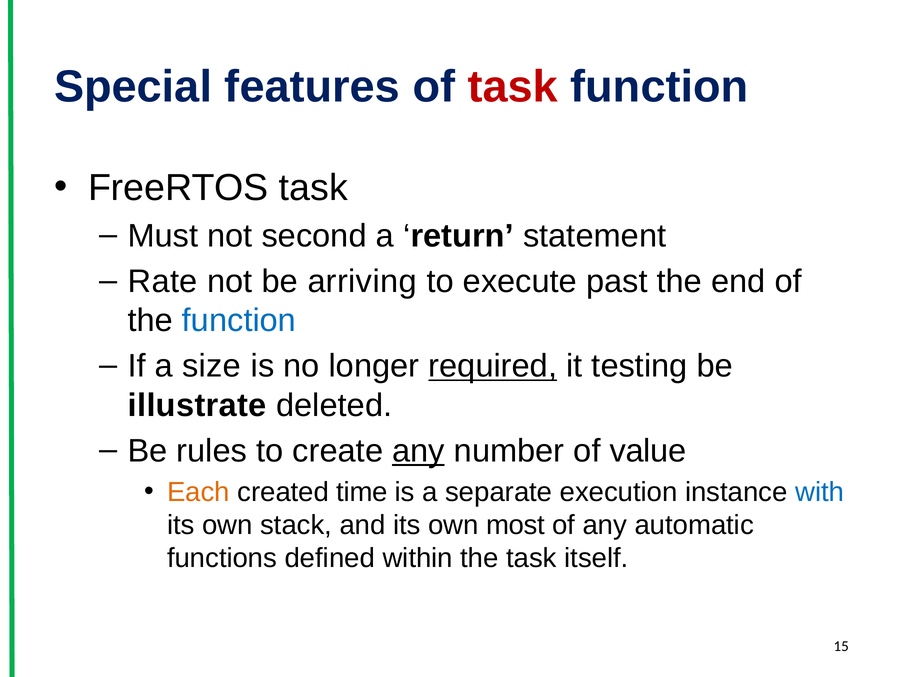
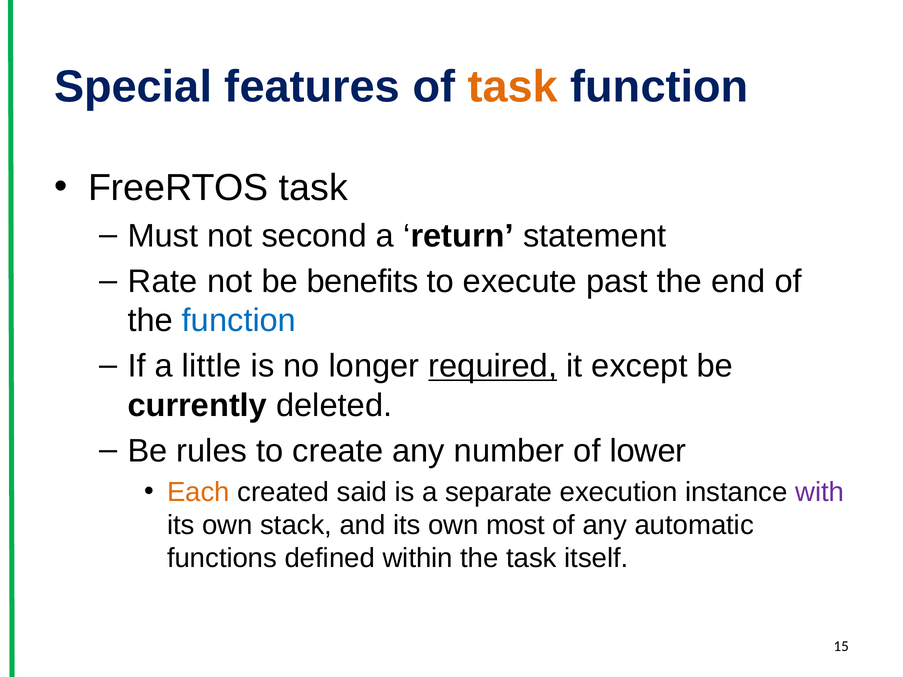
task colour: red -> orange (513, 87)
arriving: arriving -> benefits (362, 282)
size: size -> little (212, 366)
testing: testing -> except (640, 366)
illustrate: illustrate -> currently (197, 405)
any underline: present -> none (418, 451)
value: value -> lower (648, 451)
time: time -> said (362, 492)
with colour: blue -> purple (820, 492)
